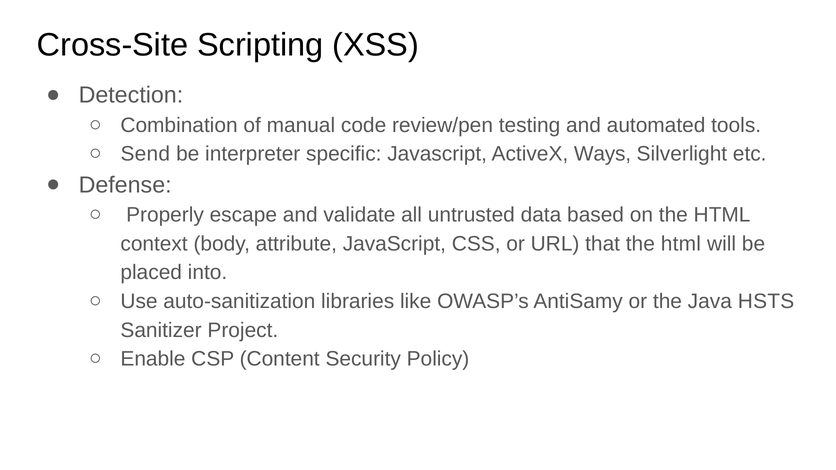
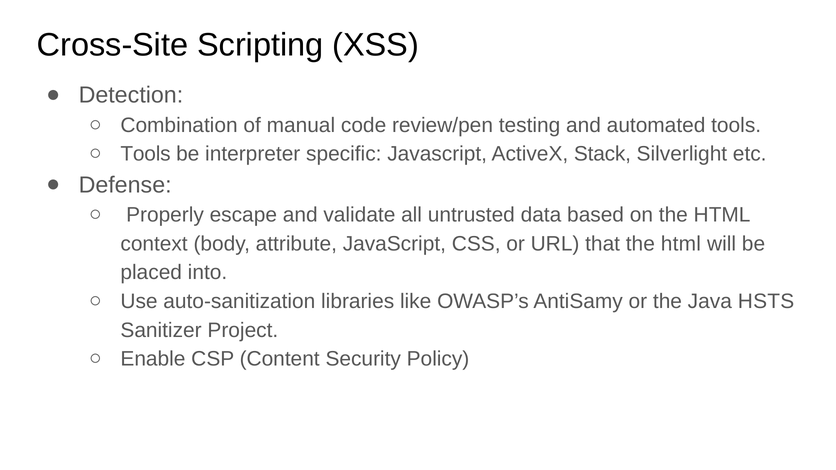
Send: Send -> Tools (146, 154)
Ways: Ways -> Stack (603, 154)
